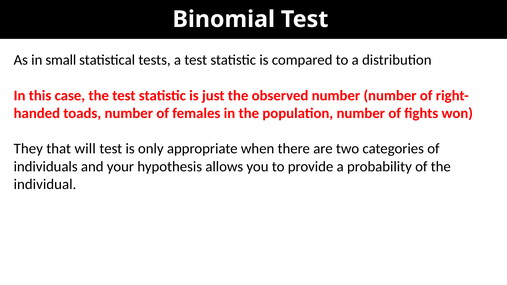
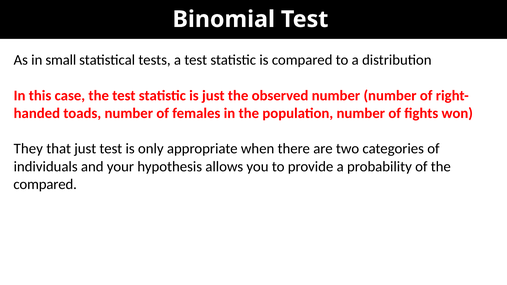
that will: will -> just (85, 149)
individual: individual -> compared (45, 184)
